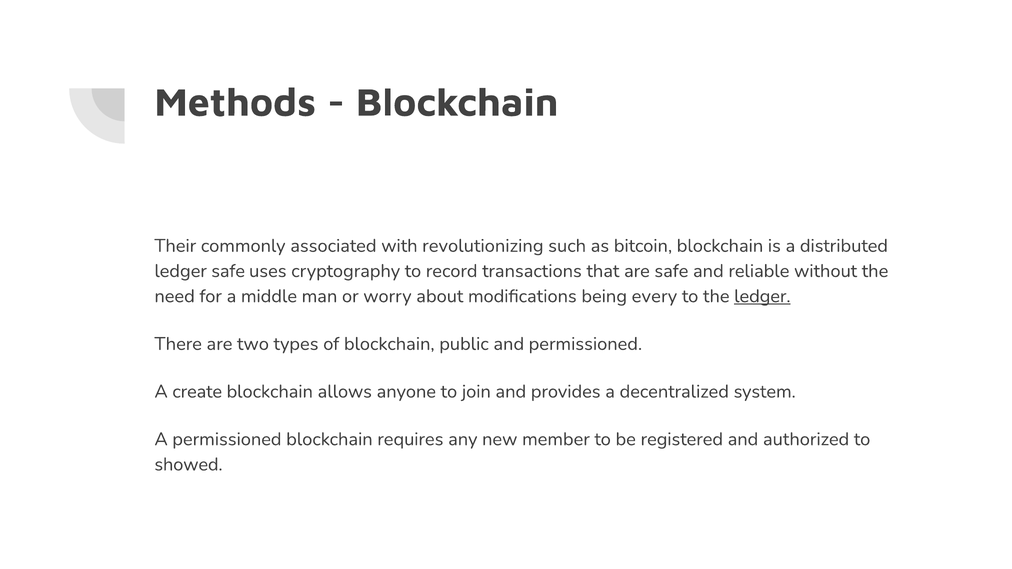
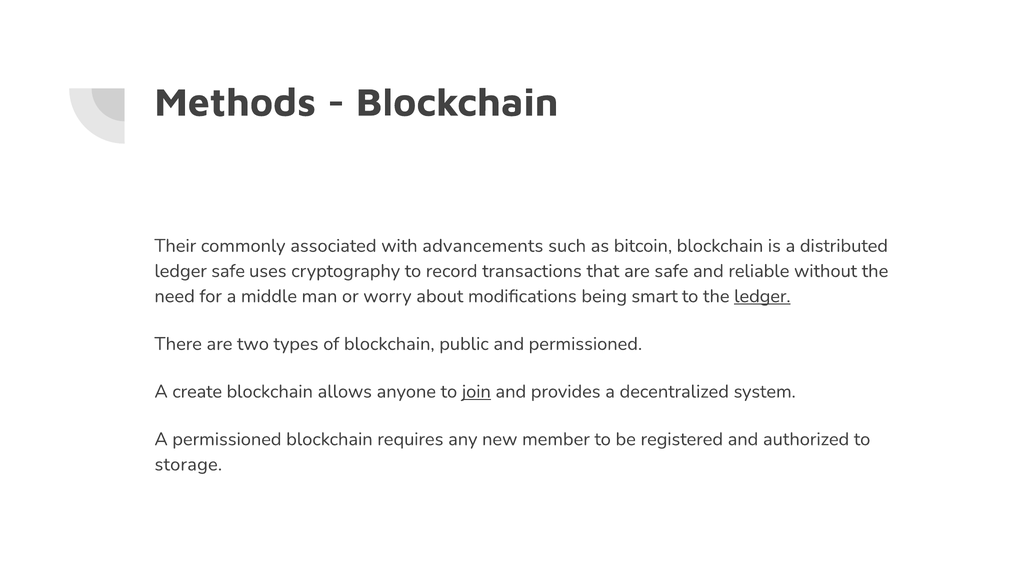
revolutionizing: revolutionizing -> advancements (483, 246)
every: every -> smart (655, 296)
join underline: none -> present (476, 392)
showed: showed -> storage (188, 465)
